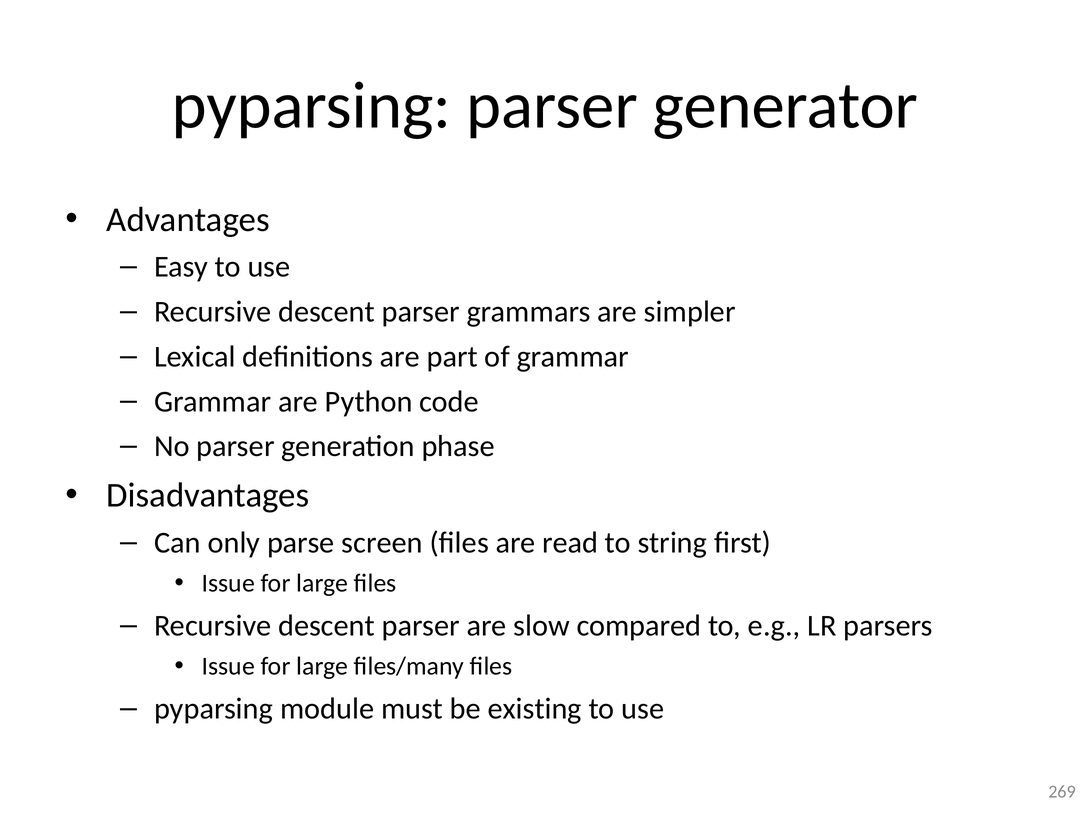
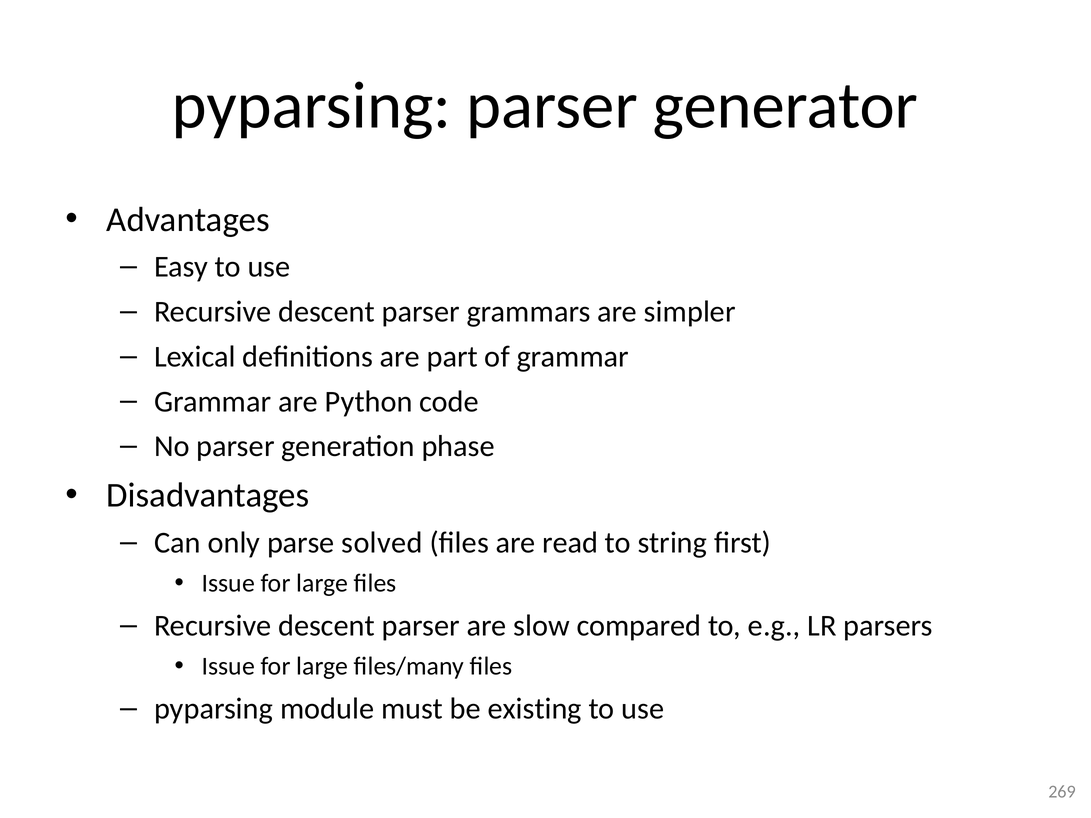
screen: screen -> solved (382, 543)
